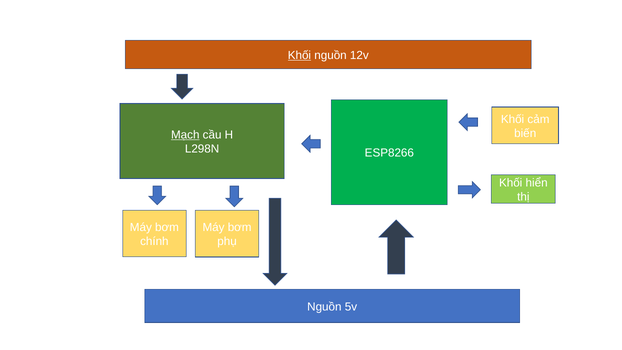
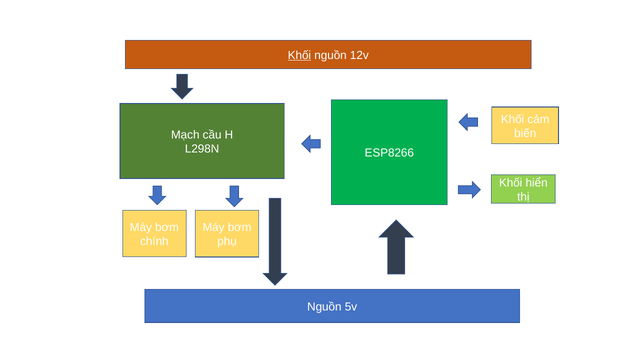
Mạch underline: present -> none (185, 135)
